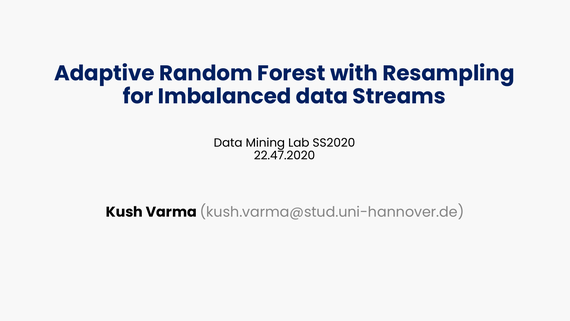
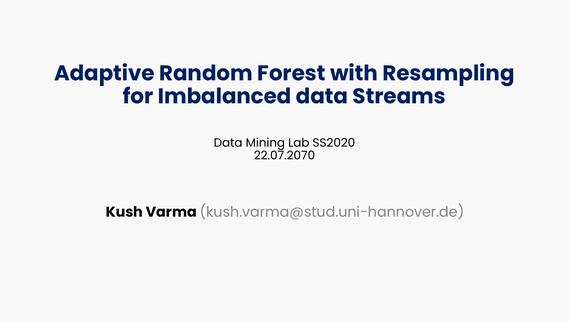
22.47.2020: 22.47.2020 -> 22.07.2070 (284, 155)
